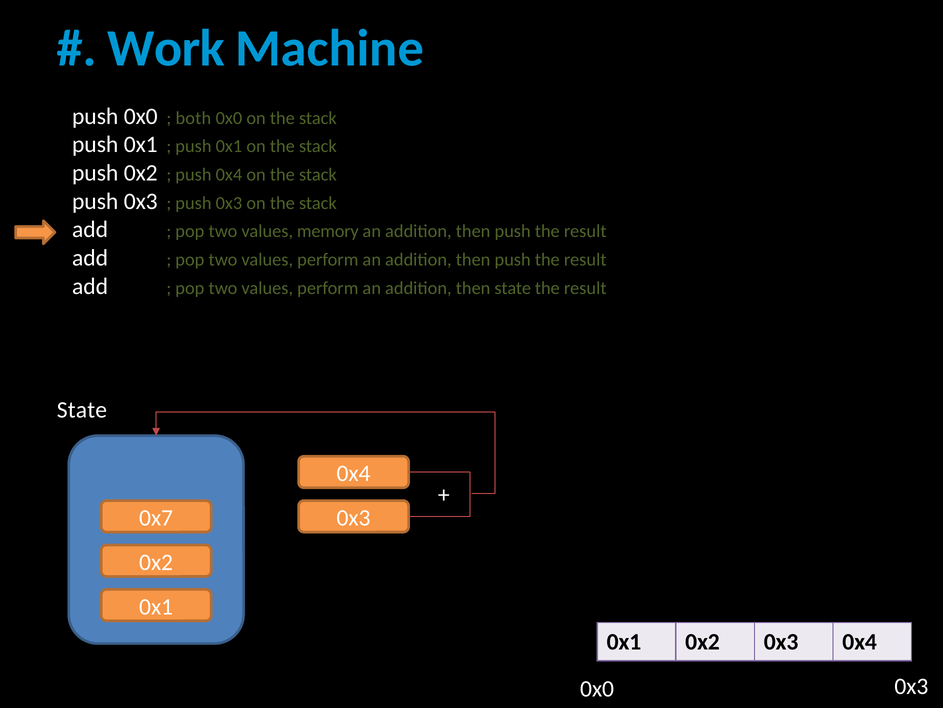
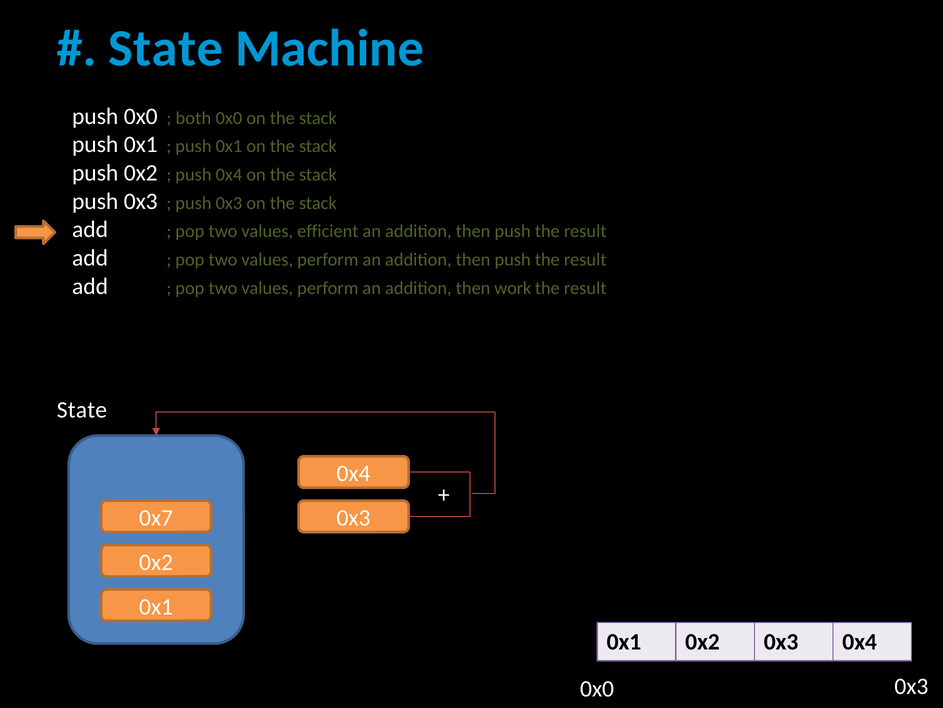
Work: Work -> State (166, 49)
memory: memory -> efficient (328, 231)
then state: state -> work (513, 288)
